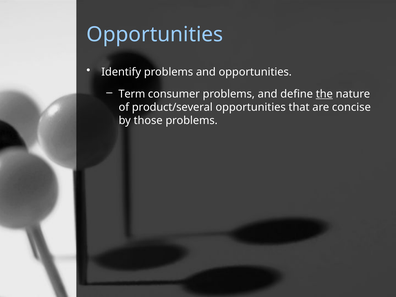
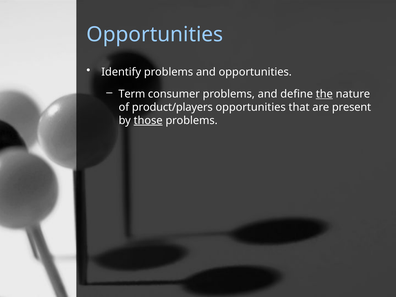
product/several: product/several -> product/players (172, 107)
concise: concise -> present (352, 107)
those underline: none -> present (148, 120)
